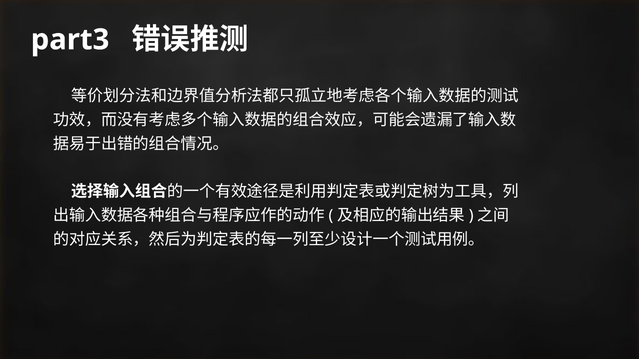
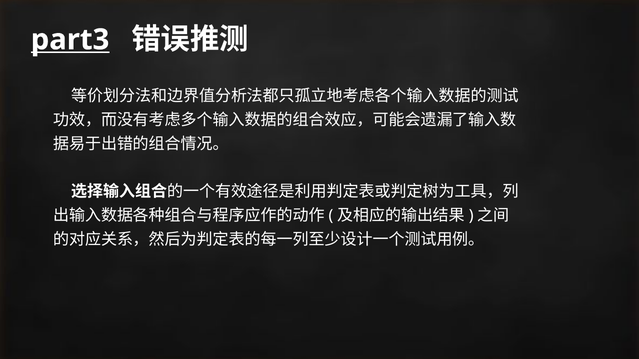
part3 underline: none -> present (70, 40)
